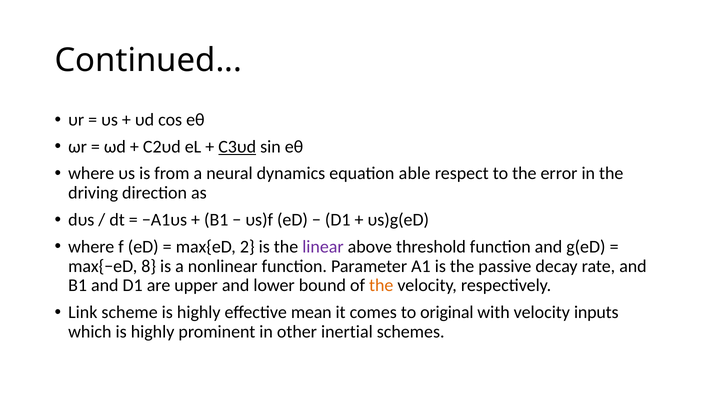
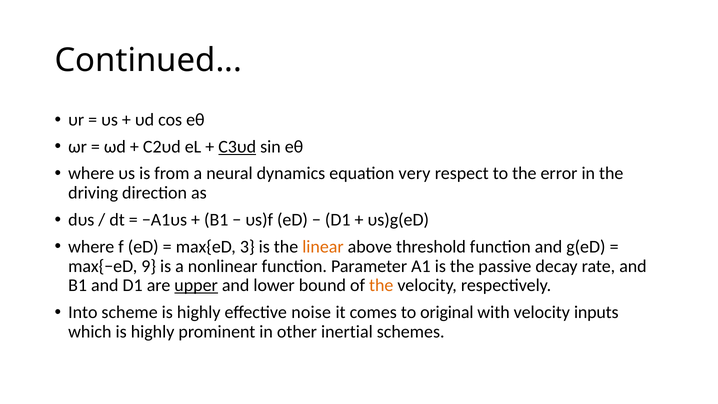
able: able -> very (415, 174)
2: 2 -> 3 (247, 247)
linear colour: purple -> orange (323, 247)
8: 8 -> 9 (149, 266)
upper underline: none -> present (196, 285)
Link: Link -> Into (83, 312)
mean: mean -> noise (311, 312)
